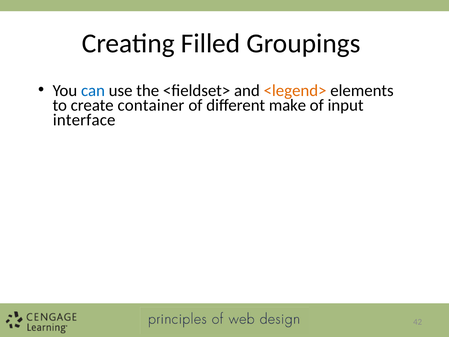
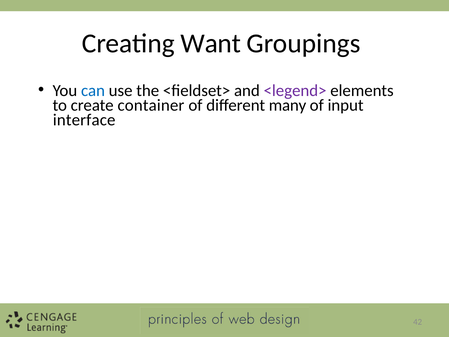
Filled: Filled -> Want (211, 43)
<legend> colour: orange -> purple (295, 91)
make: make -> many (287, 105)
